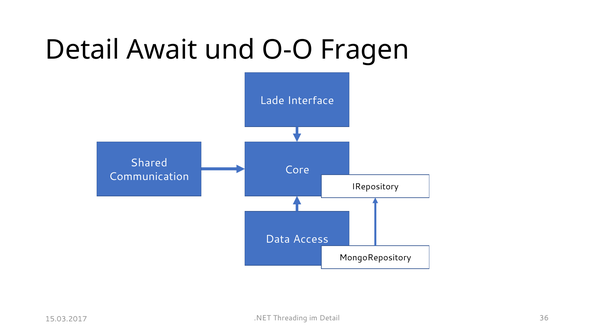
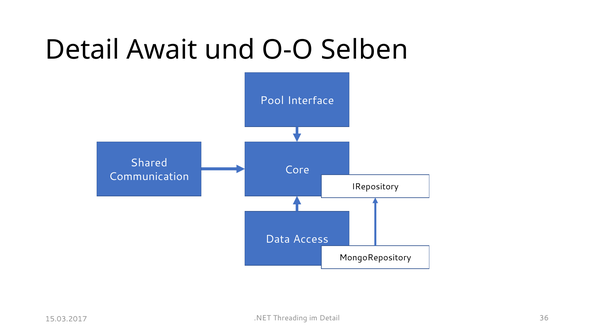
Fragen: Fragen -> Selben (365, 50)
Lade: Lade -> Pool (272, 100)
